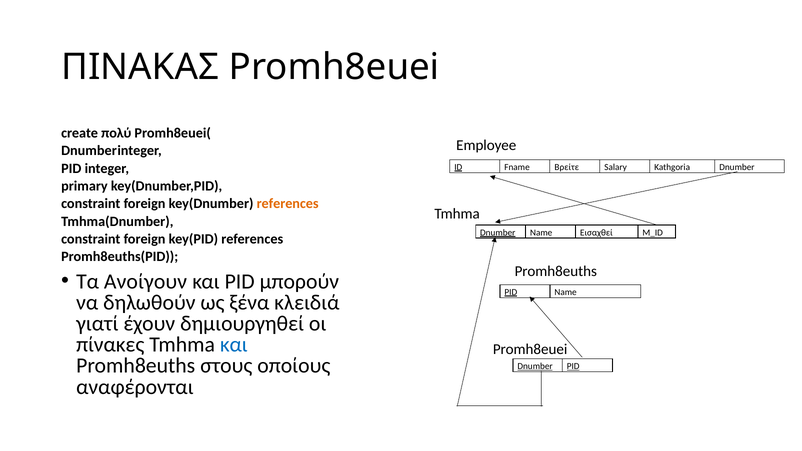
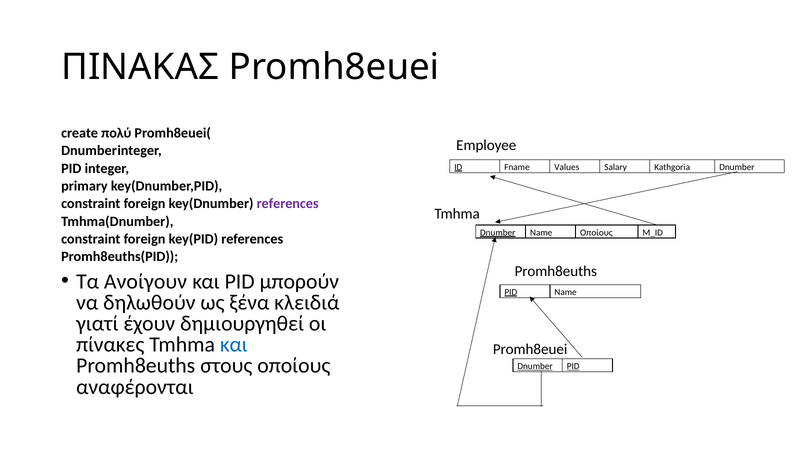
Βρείτε: Βρείτε -> Values (567, 167)
references colour: orange -> purple (288, 204)
Name Εισαχθεί: Εισαχθεί -> Οποίους (596, 233)
